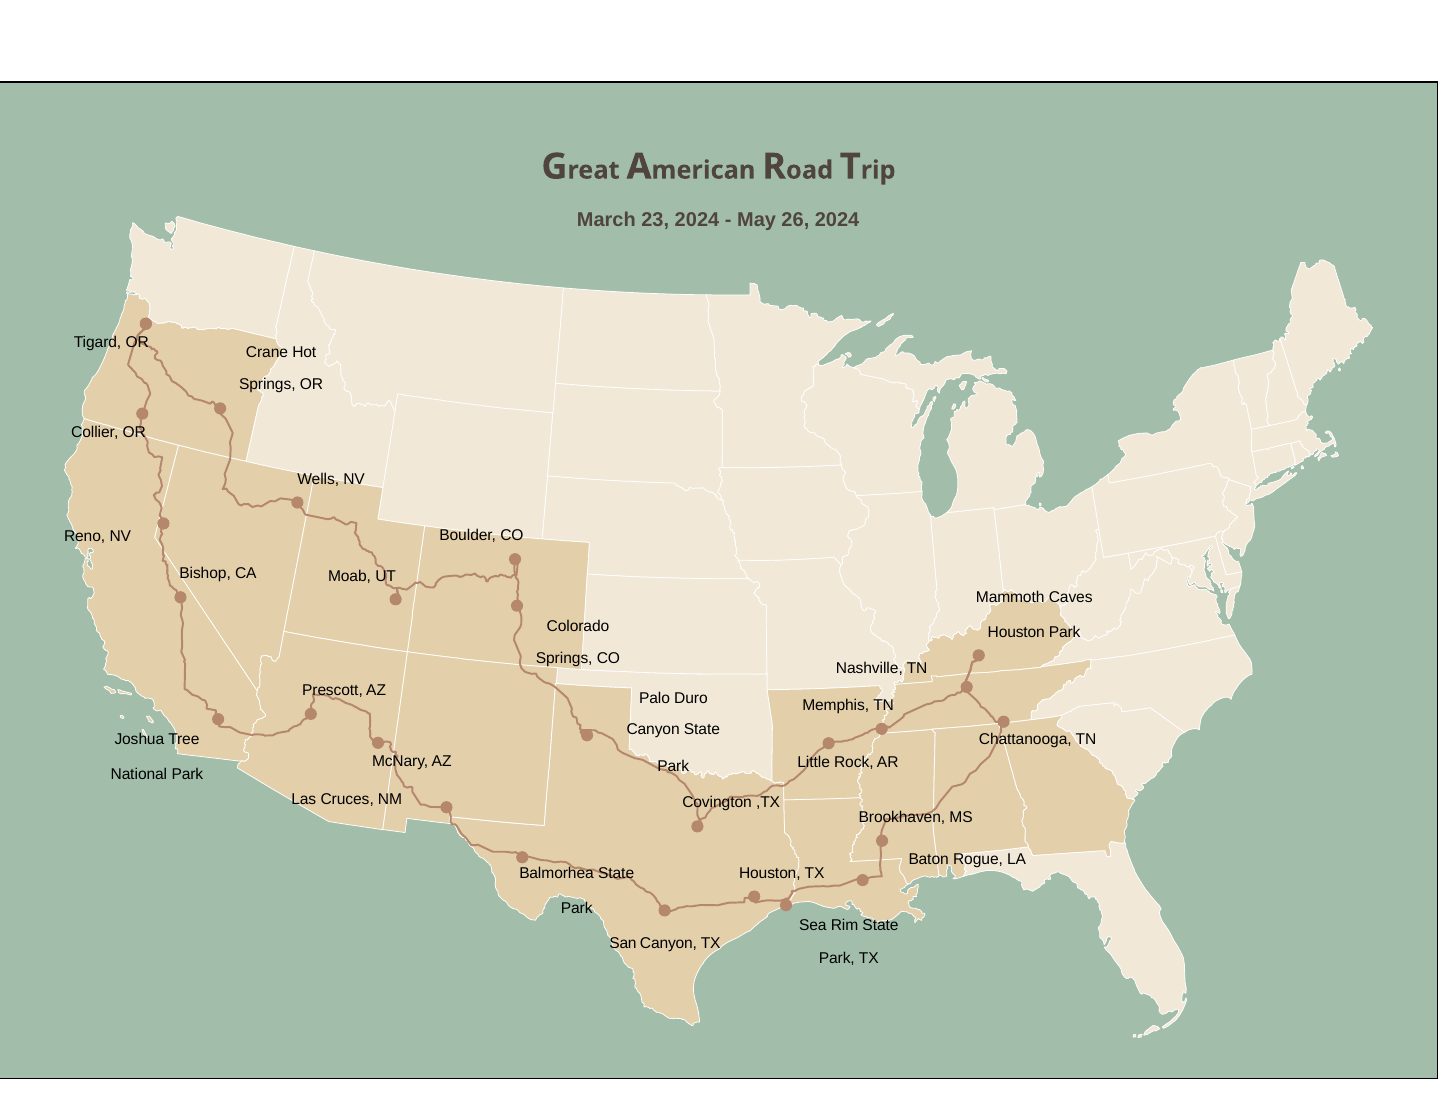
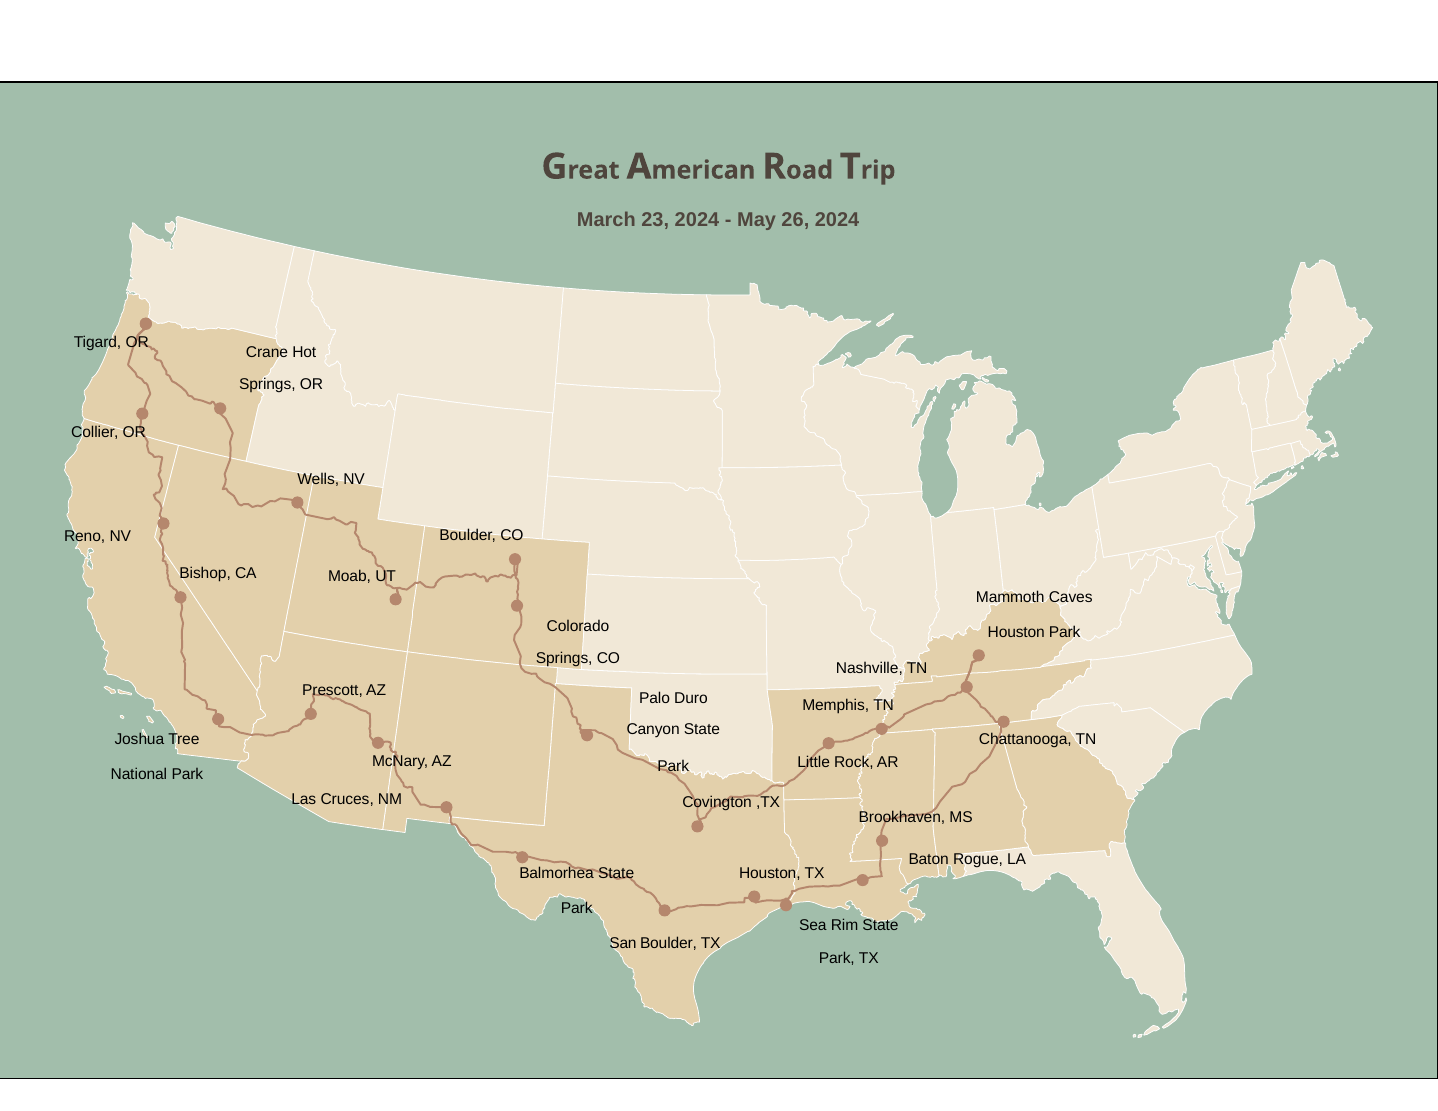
San Canyon: Canyon -> Boulder (668, 944)
